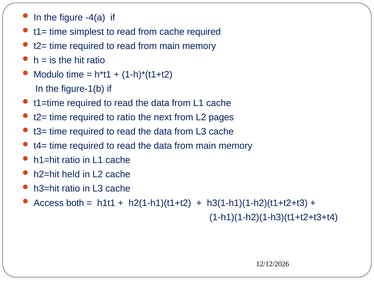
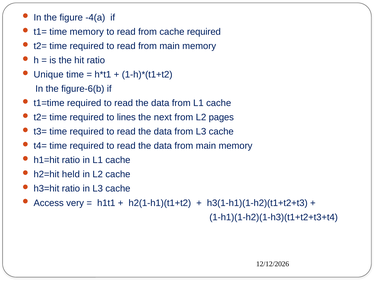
time simplest: simplest -> memory (87, 32)
Modulo: Modulo -> Unique (49, 74)
figure-1(b: figure-1(b -> figure-6(b (83, 89)
to ratio: ratio -> lines (126, 117)
both: both -> very (75, 203)
